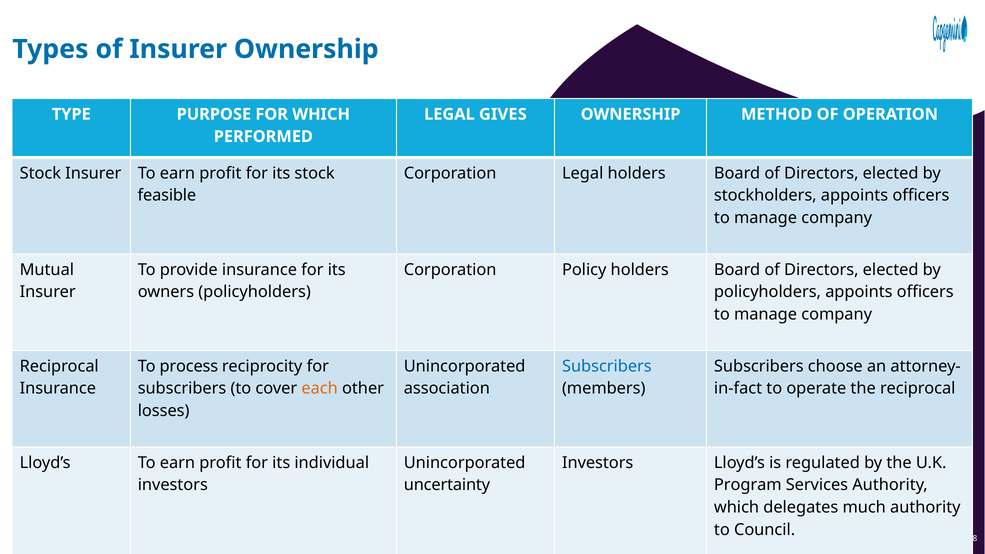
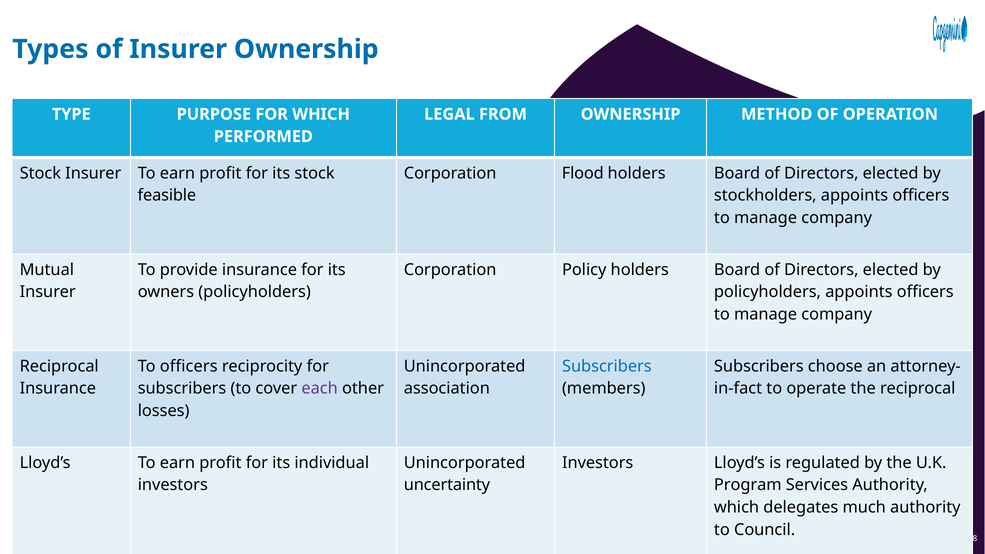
GIVES: GIVES -> FROM (503, 114)
Corporation Legal: Legal -> Flood (583, 173)
To process: process -> officers (189, 366)
each colour: orange -> purple (320, 389)
